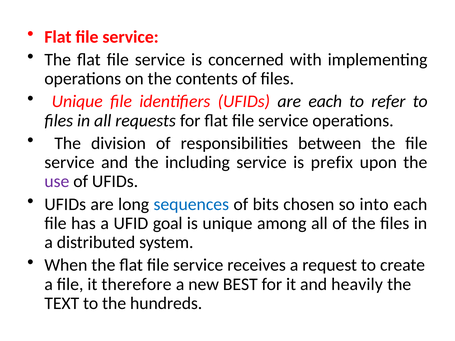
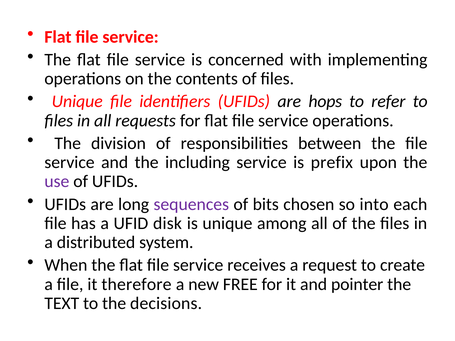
are each: each -> hops (325, 101)
sequences colour: blue -> purple (191, 204)
goal: goal -> disk (167, 223)
BEST: BEST -> FREE (240, 284)
heavily: heavily -> pointer (357, 284)
hundreds: hundreds -> decisions (166, 304)
